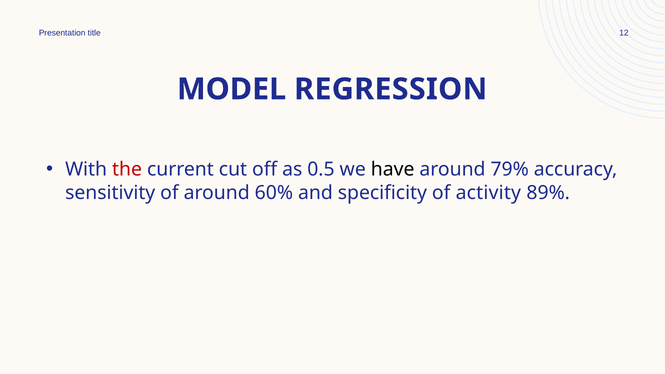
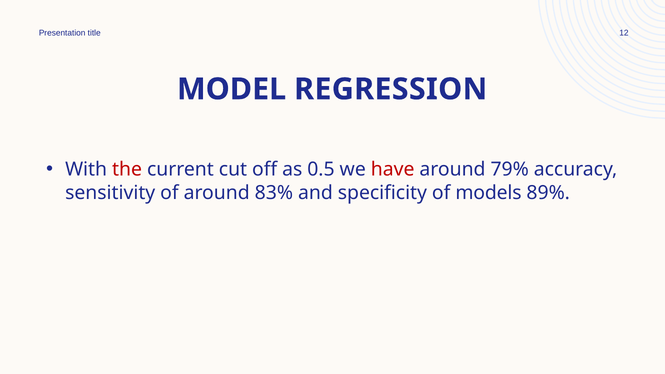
have colour: black -> red (393, 170)
60%: 60% -> 83% (274, 193)
activity: activity -> models (488, 193)
